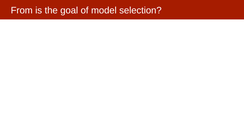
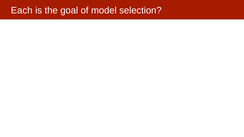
From: From -> Each (22, 10)
